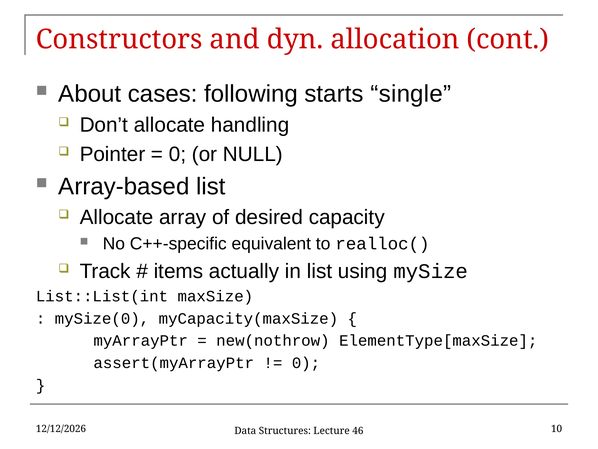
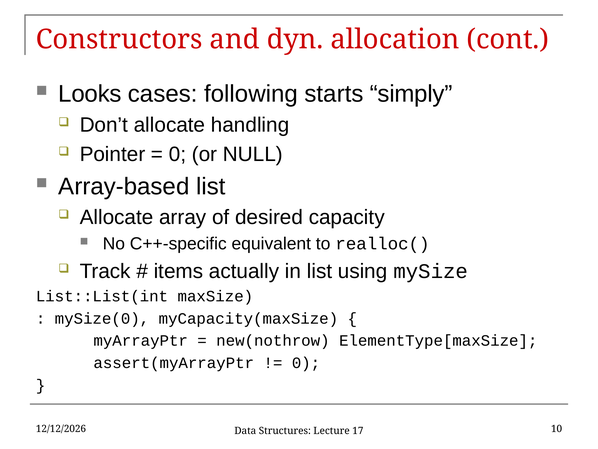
About: About -> Looks (90, 94)
single: single -> simply (411, 94)
46: 46 -> 17 (358, 430)
